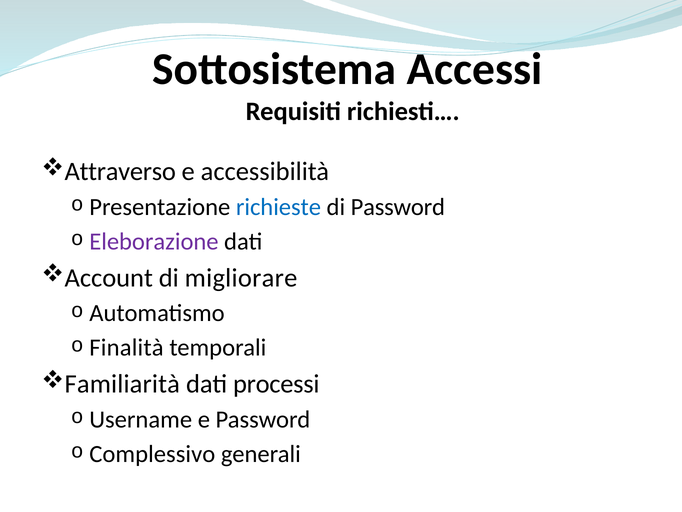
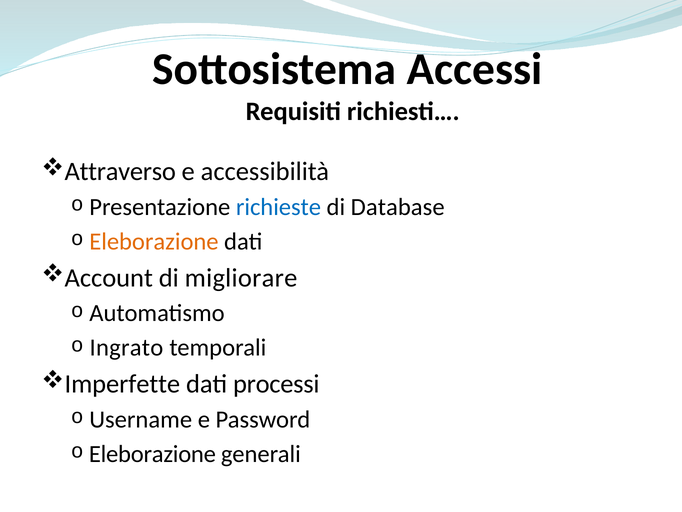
di Password: Password -> Database (398, 207)
Eleborazione colour: purple -> orange (154, 241)
Finalità: Finalità -> Ingrato (126, 347)
Familiarità: Familiarità -> Imperfette (122, 384)
Complessivo: Complessivo -> Eleborazione (152, 454)
